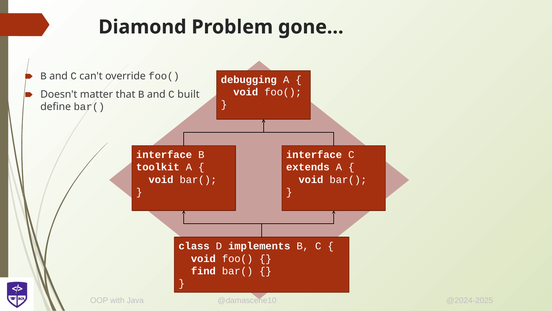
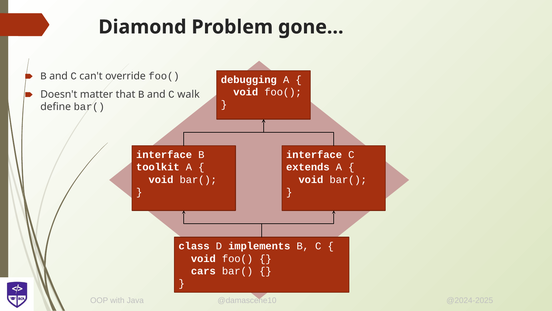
built: built -> walk (189, 94)
find: find -> cars (203, 271)
